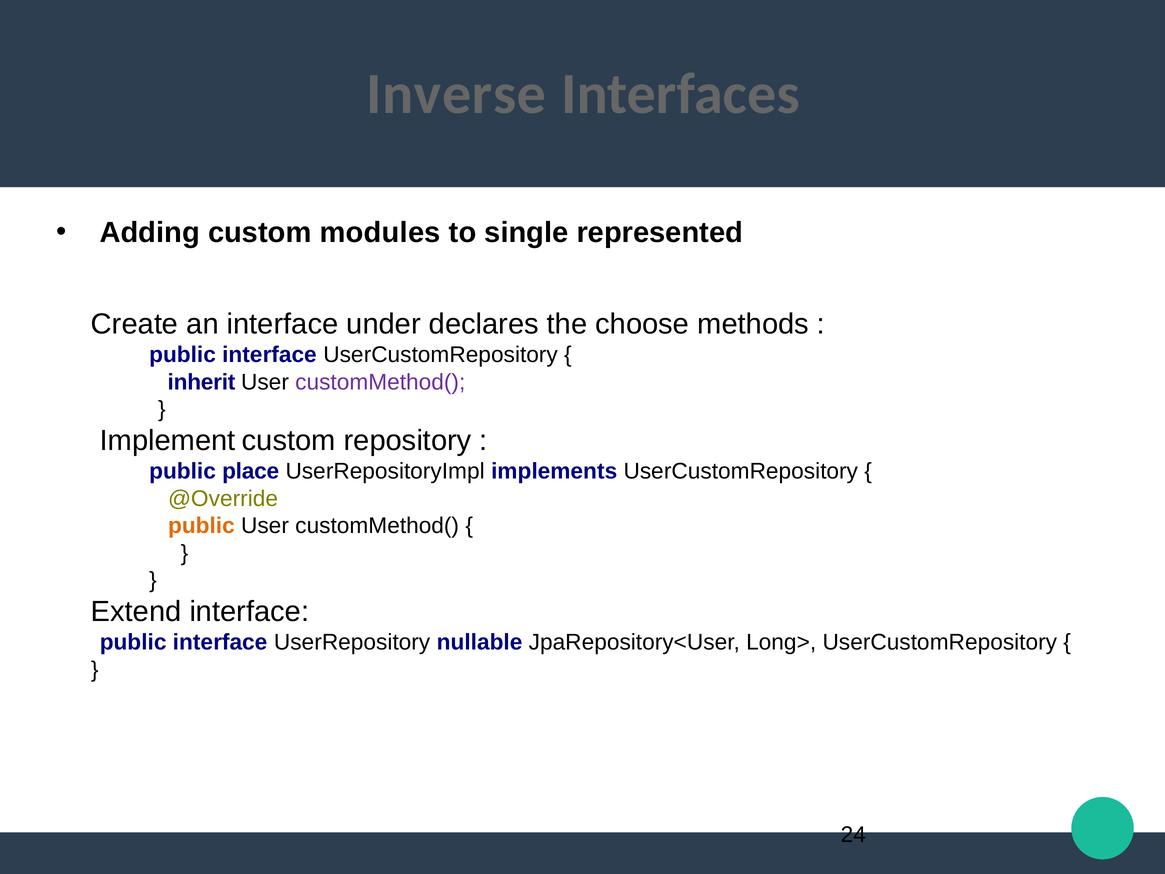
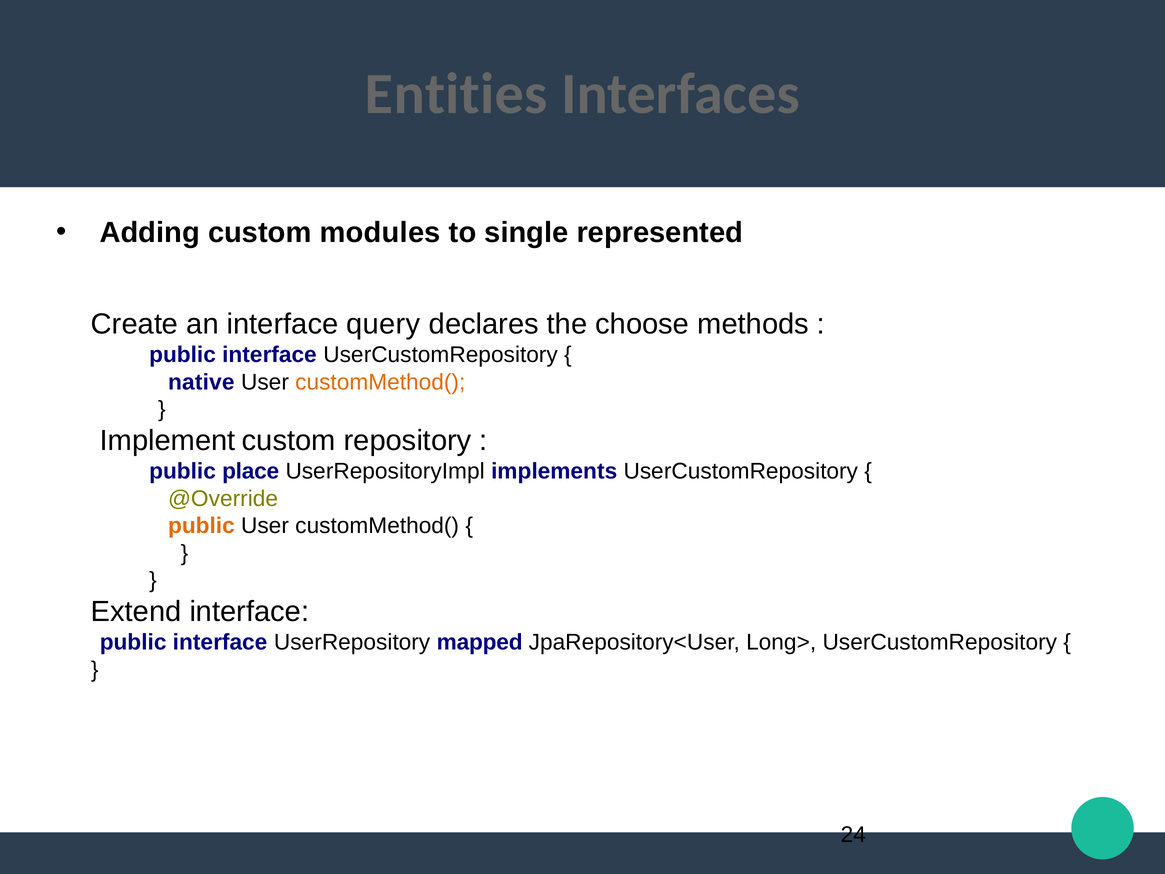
Inverse: Inverse -> Entities (456, 94)
under: under -> query (383, 324)
inherit: inherit -> native (201, 382)
customMethod( colour: purple -> orange (380, 382)
nullable: nullable -> mapped (480, 642)
